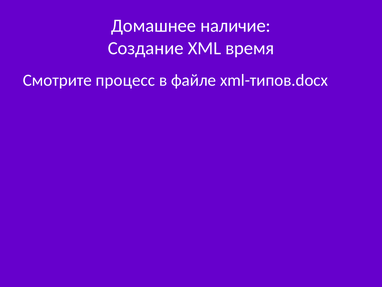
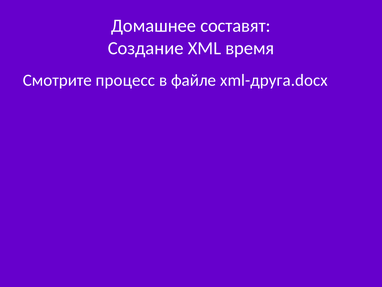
наличие: наличие -> составят (236, 26)
xml-типов.docx: xml-типов.docx -> xml-друга.docx (274, 80)
